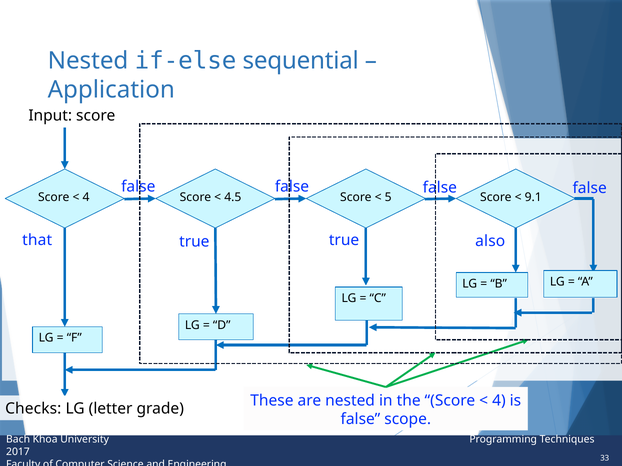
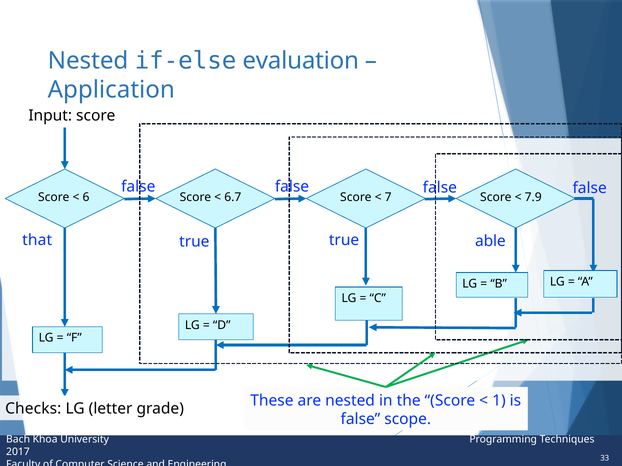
sequential: sequential -> evaluation (301, 61)
4: 4 -> 6 (86, 197)
4.5: 4.5 -> 6.7 (233, 197)
5: 5 -> 7 (388, 197)
9.1: 9.1 -> 7.9 (533, 197)
also: also -> able (490, 241)
4: 4 -> 1 (499, 401)
